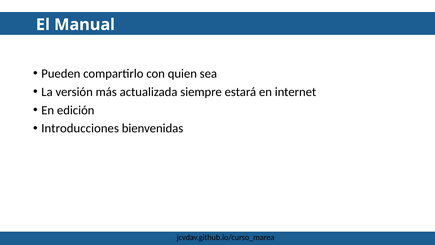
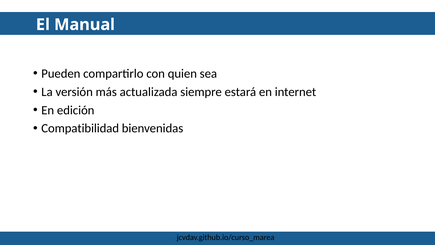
Introducciones: Introducciones -> Compatibilidad (80, 128)
